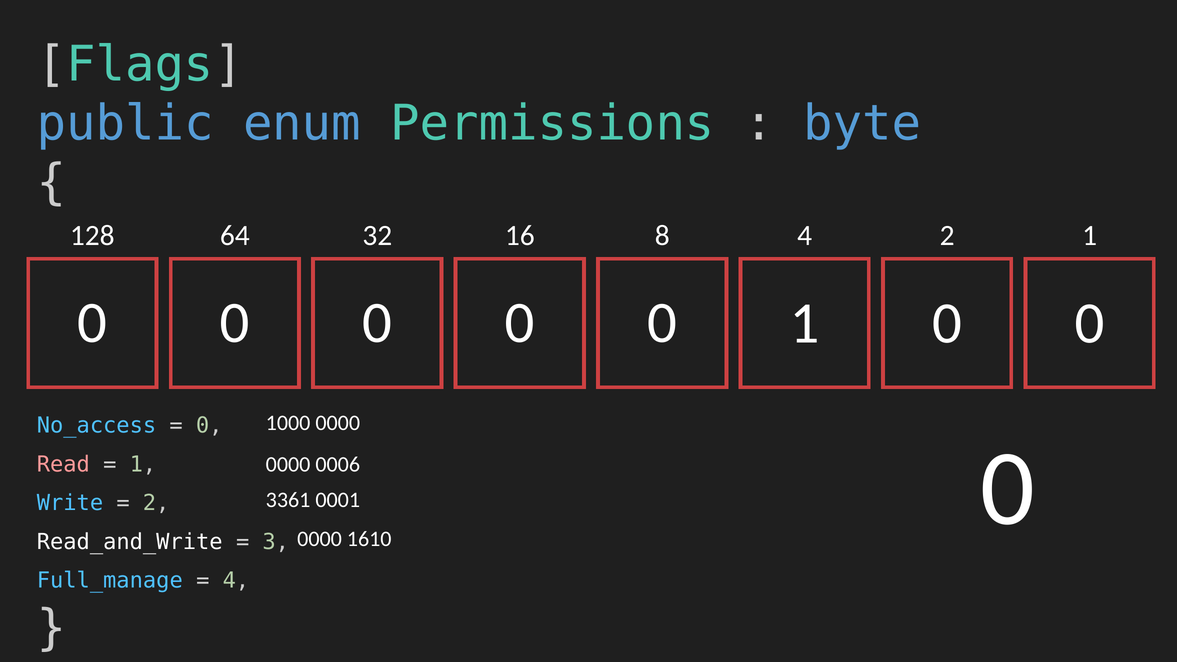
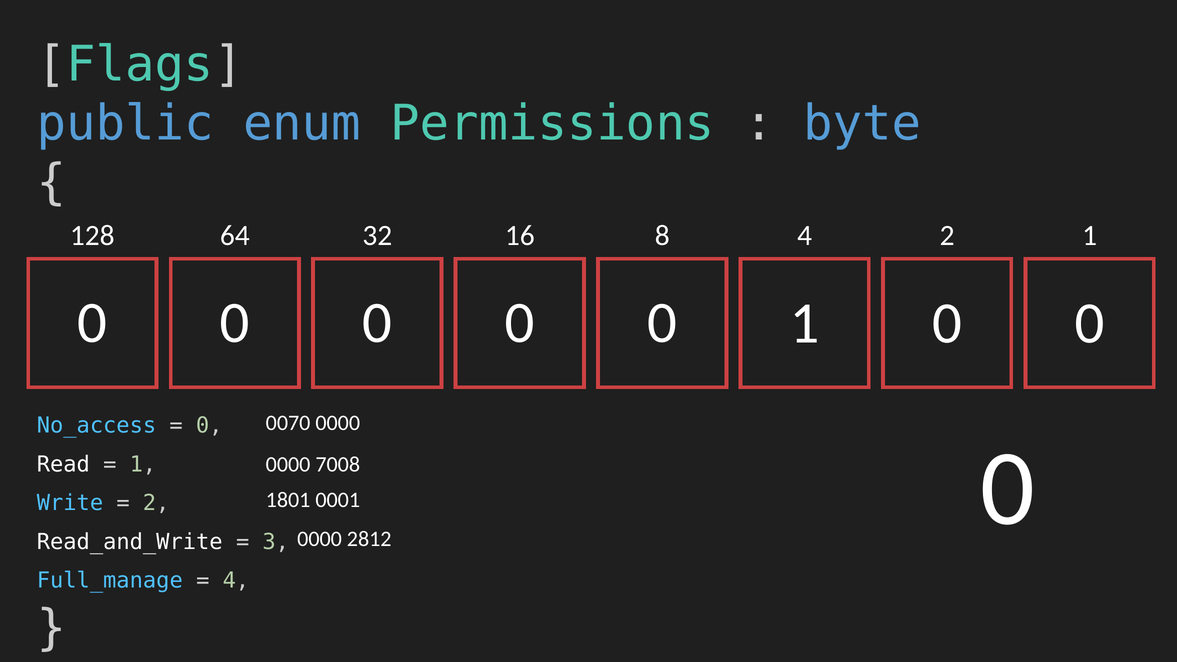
1000: 1000 -> 0070 (288, 423)
Read colour: pink -> white (63, 464)
0006: 0006 -> 7008 (338, 464)
3361: 3361 -> 1801 (288, 500)
1610: 1610 -> 2812 (369, 539)
